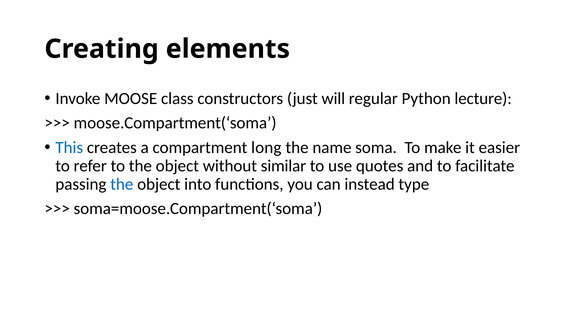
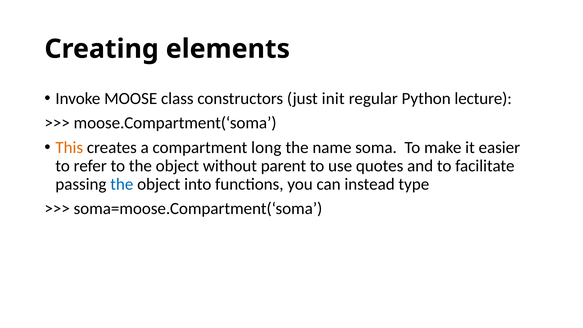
will: will -> init (333, 99)
This colour: blue -> orange (69, 147)
similar: similar -> parent (283, 166)
